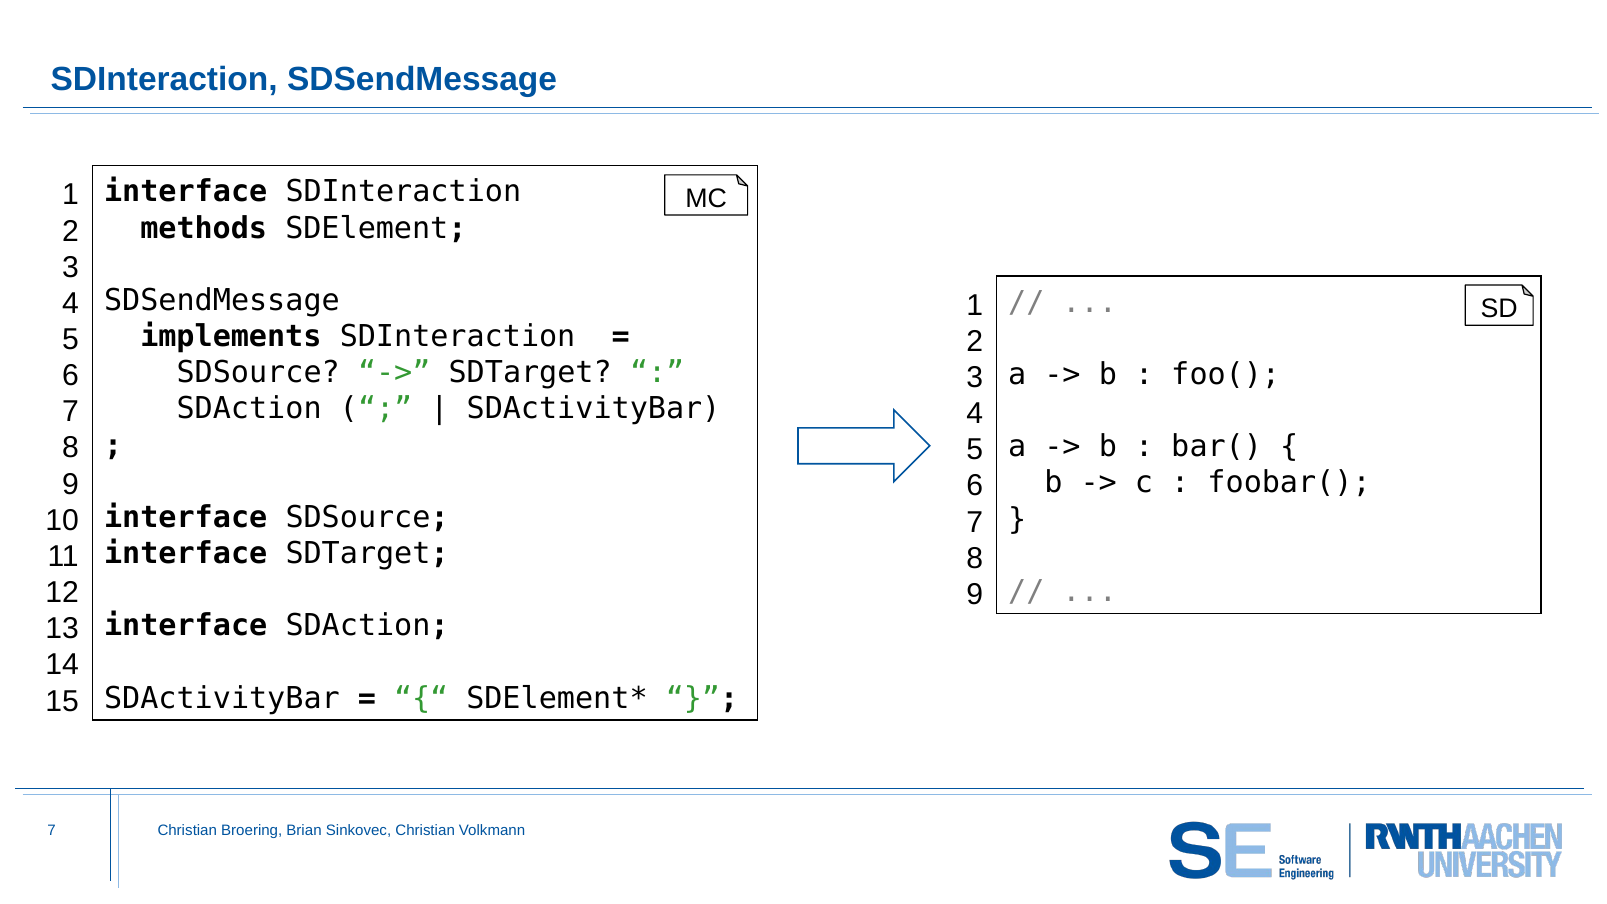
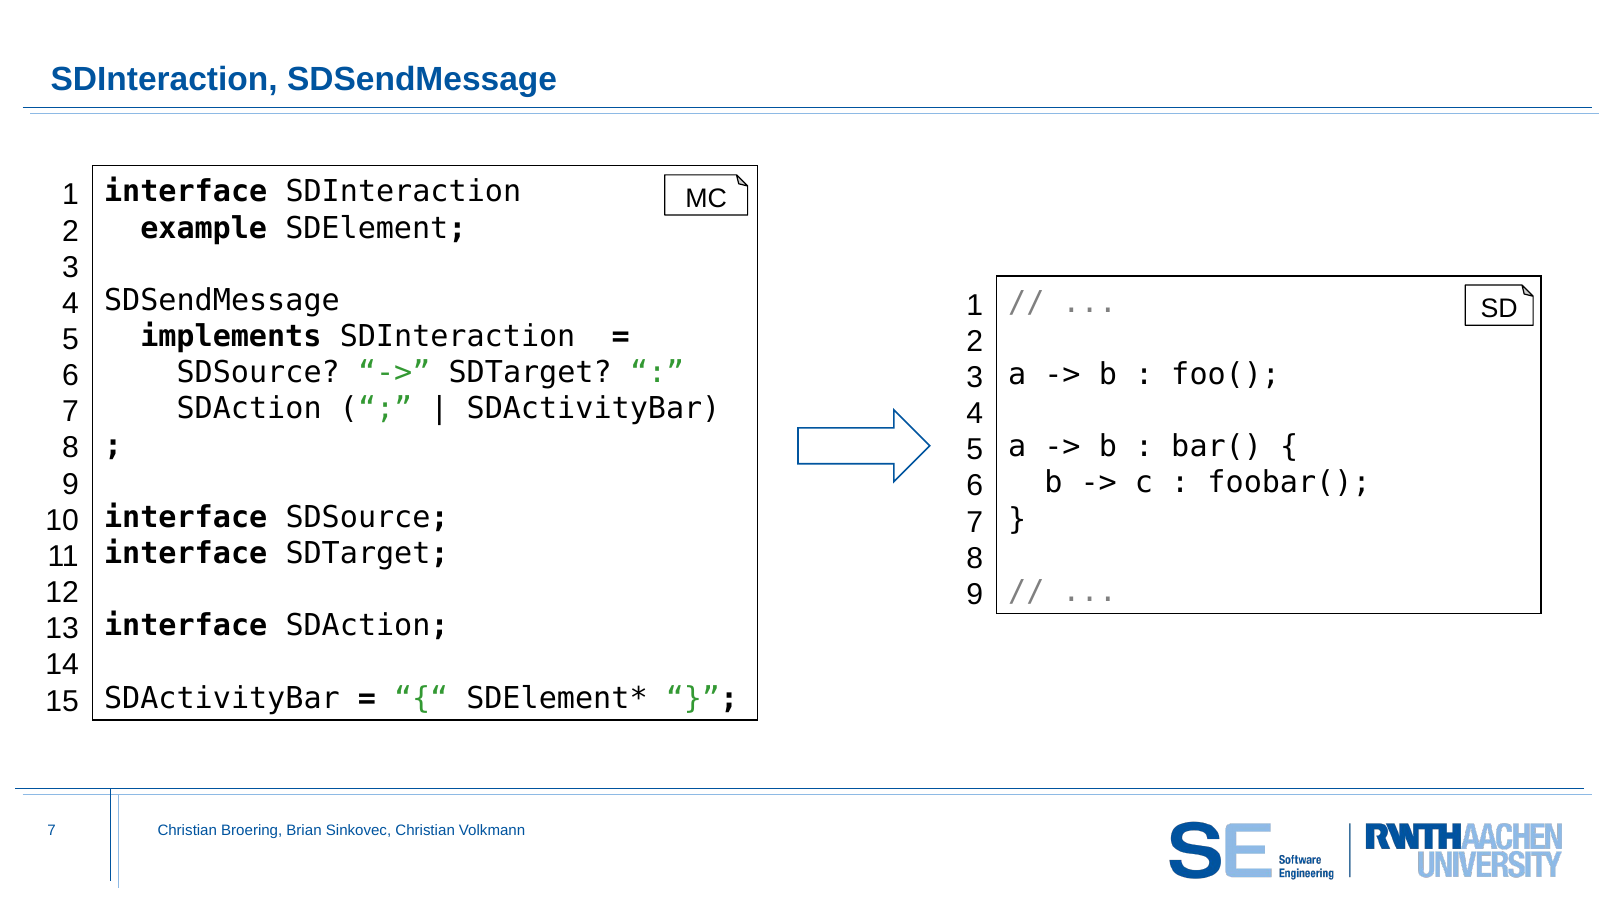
methods: methods -> example (204, 228)
